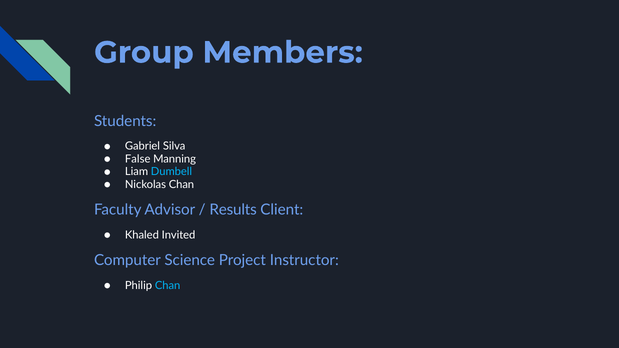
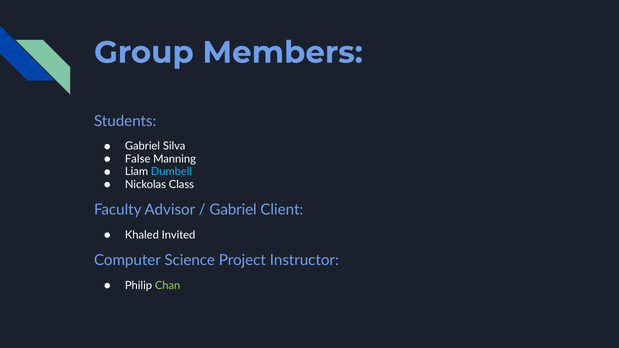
Nickolas Chan: Chan -> Class (181, 185)
Results: Results -> Gabriel (233, 210)
Chan colour: light blue -> light green (168, 286)
